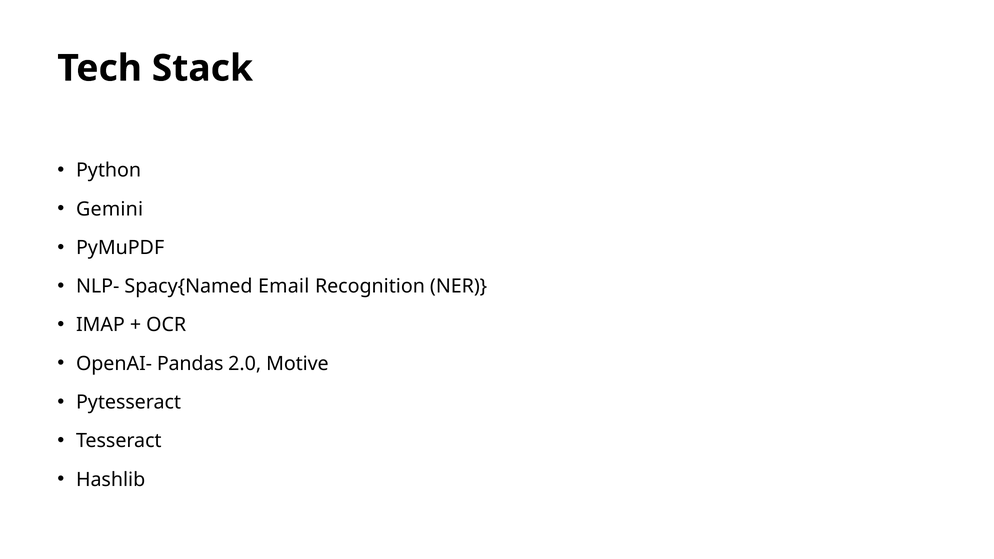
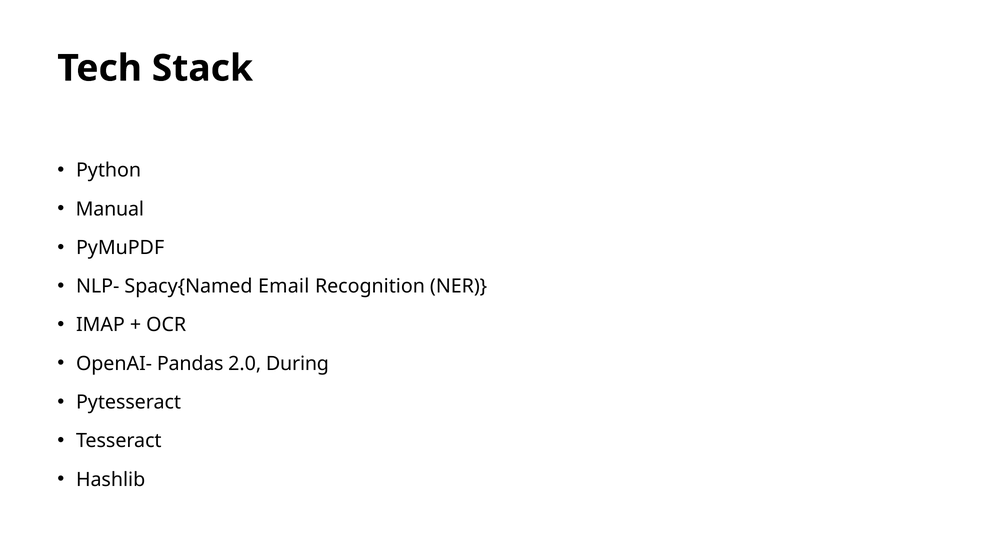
Gemini: Gemini -> Manual (110, 209)
Motive: Motive -> During (297, 364)
